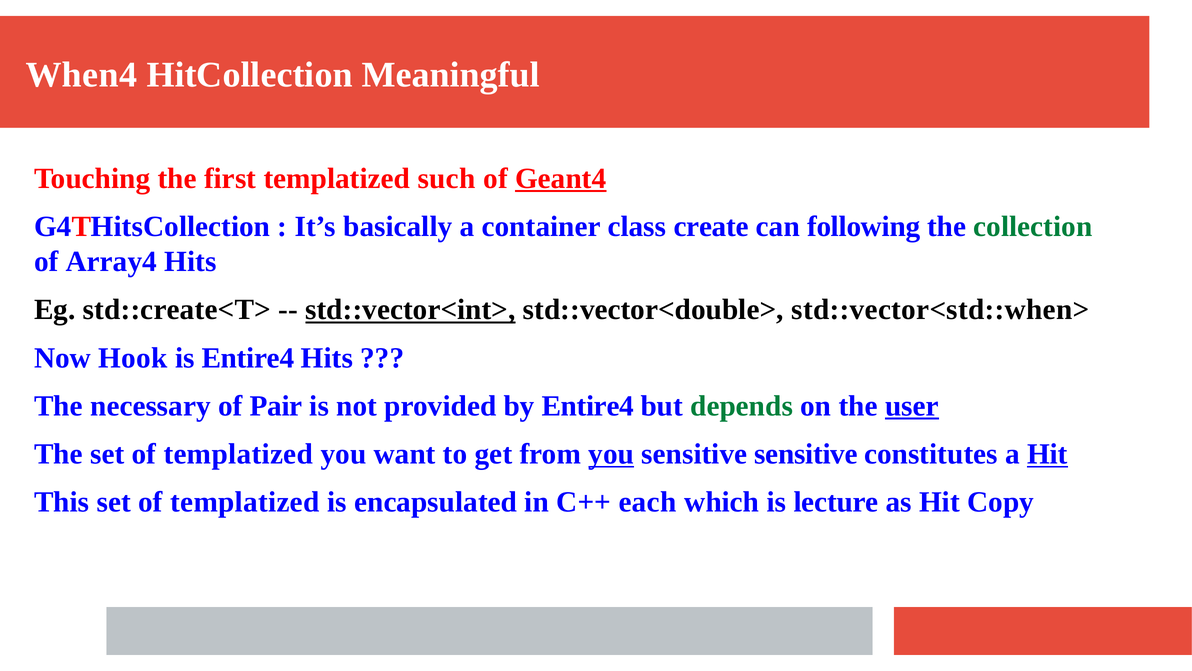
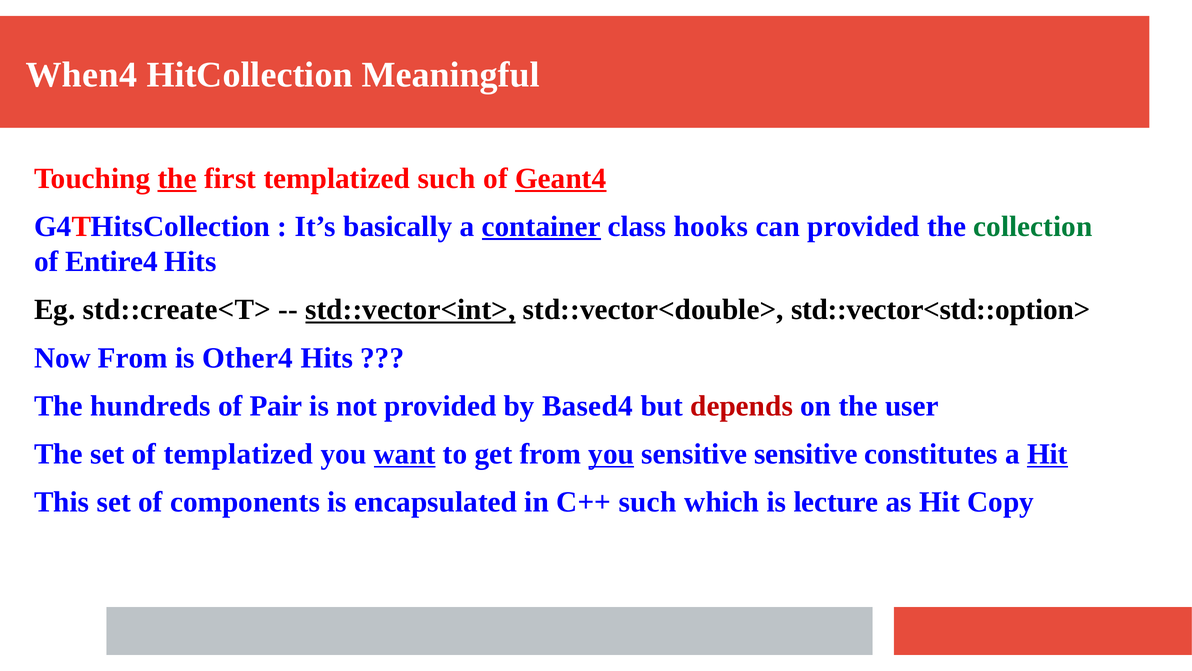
the underline: none -> present (177, 178)
container underline: none -> present (541, 226)
create: create -> hooks (711, 226)
can following: following -> provided (863, 226)
Array4: Array4 -> Entire4 (111, 262)
std::vector<std::when>: std::vector<std::when> -> std::vector<std::option> (941, 310)
Now Hook: Hook -> From (133, 358)
is Entire4: Entire4 -> Other4 (248, 358)
necessary: necessary -> hundreds (150, 406)
by Entire4: Entire4 -> Based4 (587, 406)
depends colour: green -> red (742, 406)
user underline: present -> none (912, 406)
want underline: none -> present (405, 454)
This set of templatized: templatized -> components (245, 502)
C++ each: each -> such (647, 502)
